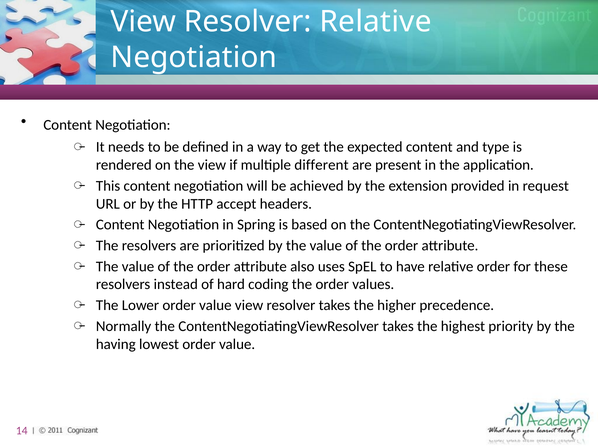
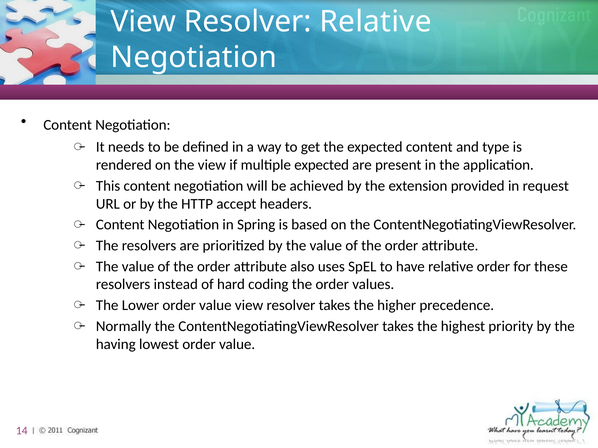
multiple different: different -> expected (322, 165)
